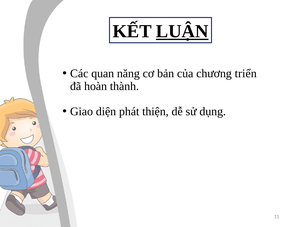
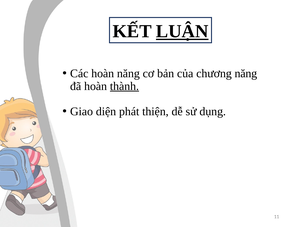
Các quan: quan -> hoàn (103, 74)
chương triển: triển -> năng (246, 74)
thành underline: none -> present (124, 86)
